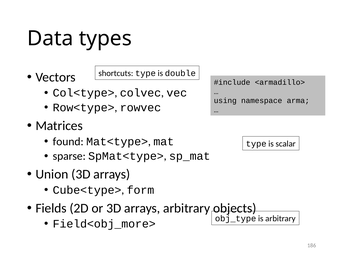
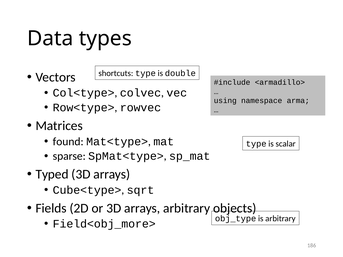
Union: Union -> Typed (52, 174)
form: form -> sqrt (140, 190)
